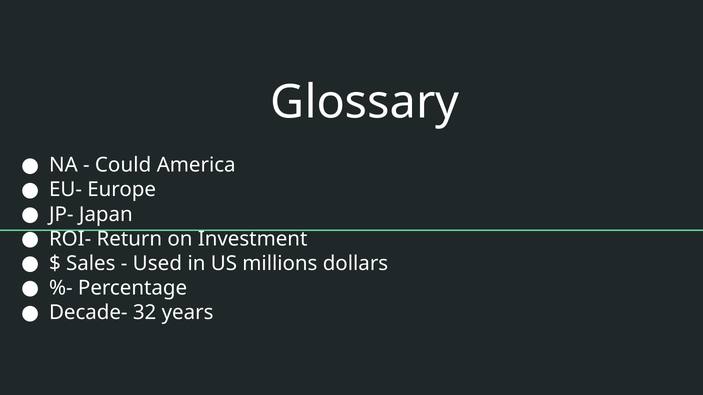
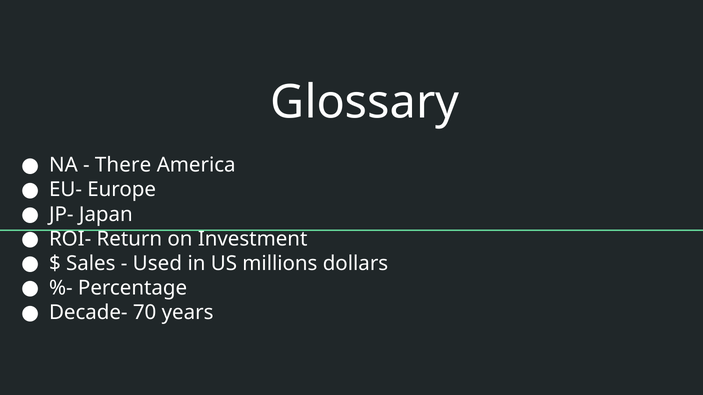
Could: Could -> There (123, 165)
32: 32 -> 70 (145, 313)
